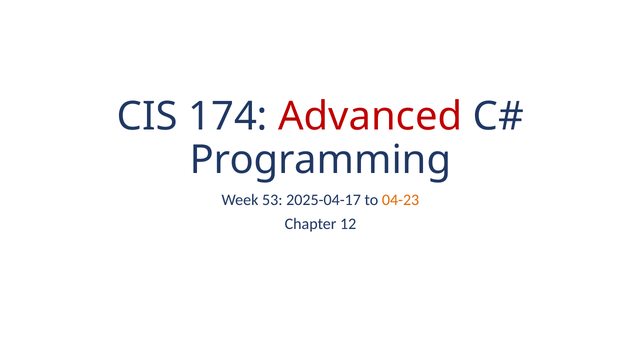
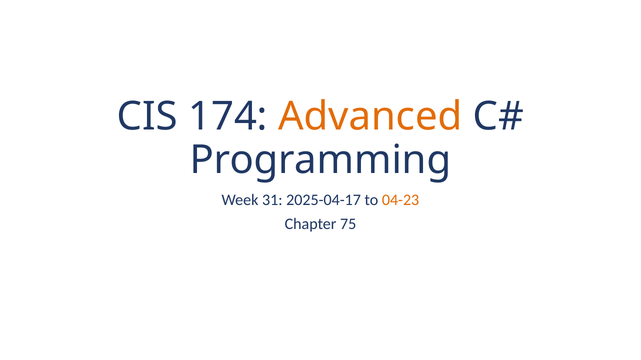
Advanced colour: red -> orange (370, 117)
53: 53 -> 31 (272, 200)
12: 12 -> 75 (348, 224)
